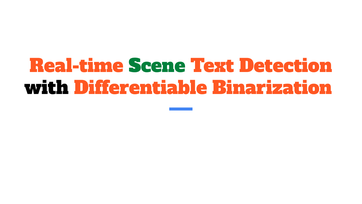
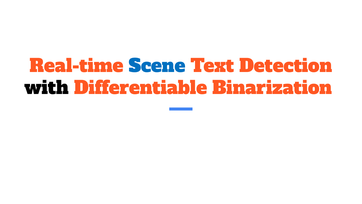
Scene colour: green -> blue (157, 66)
